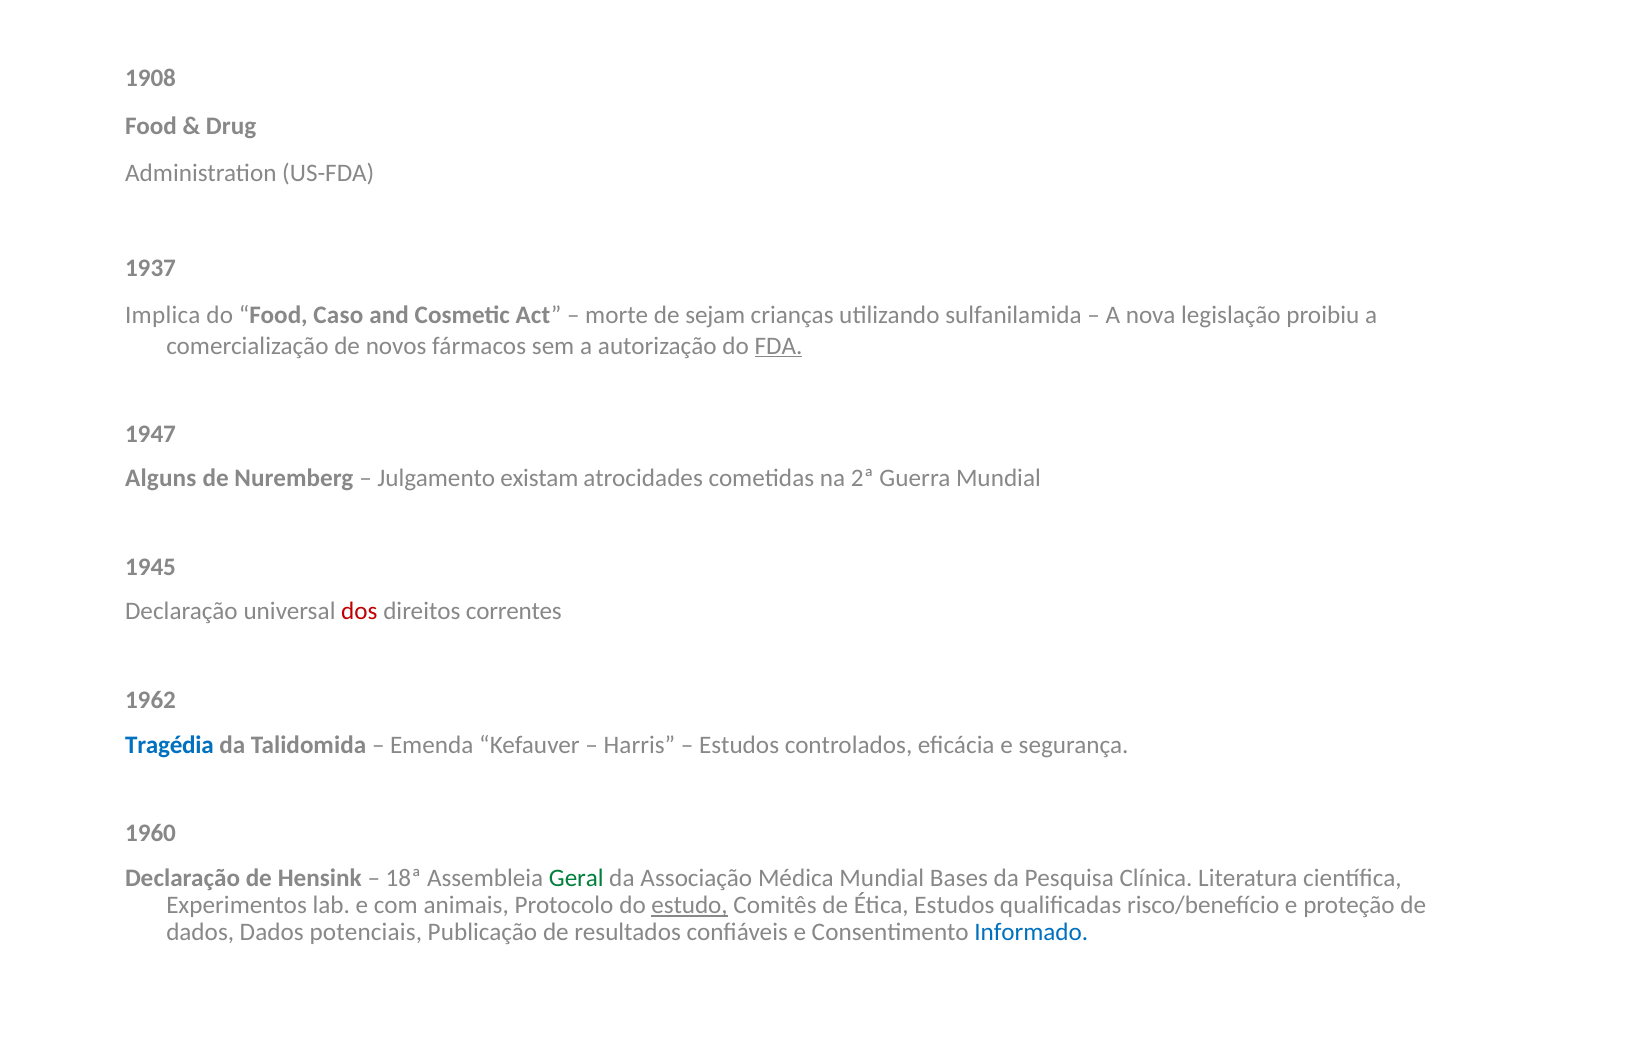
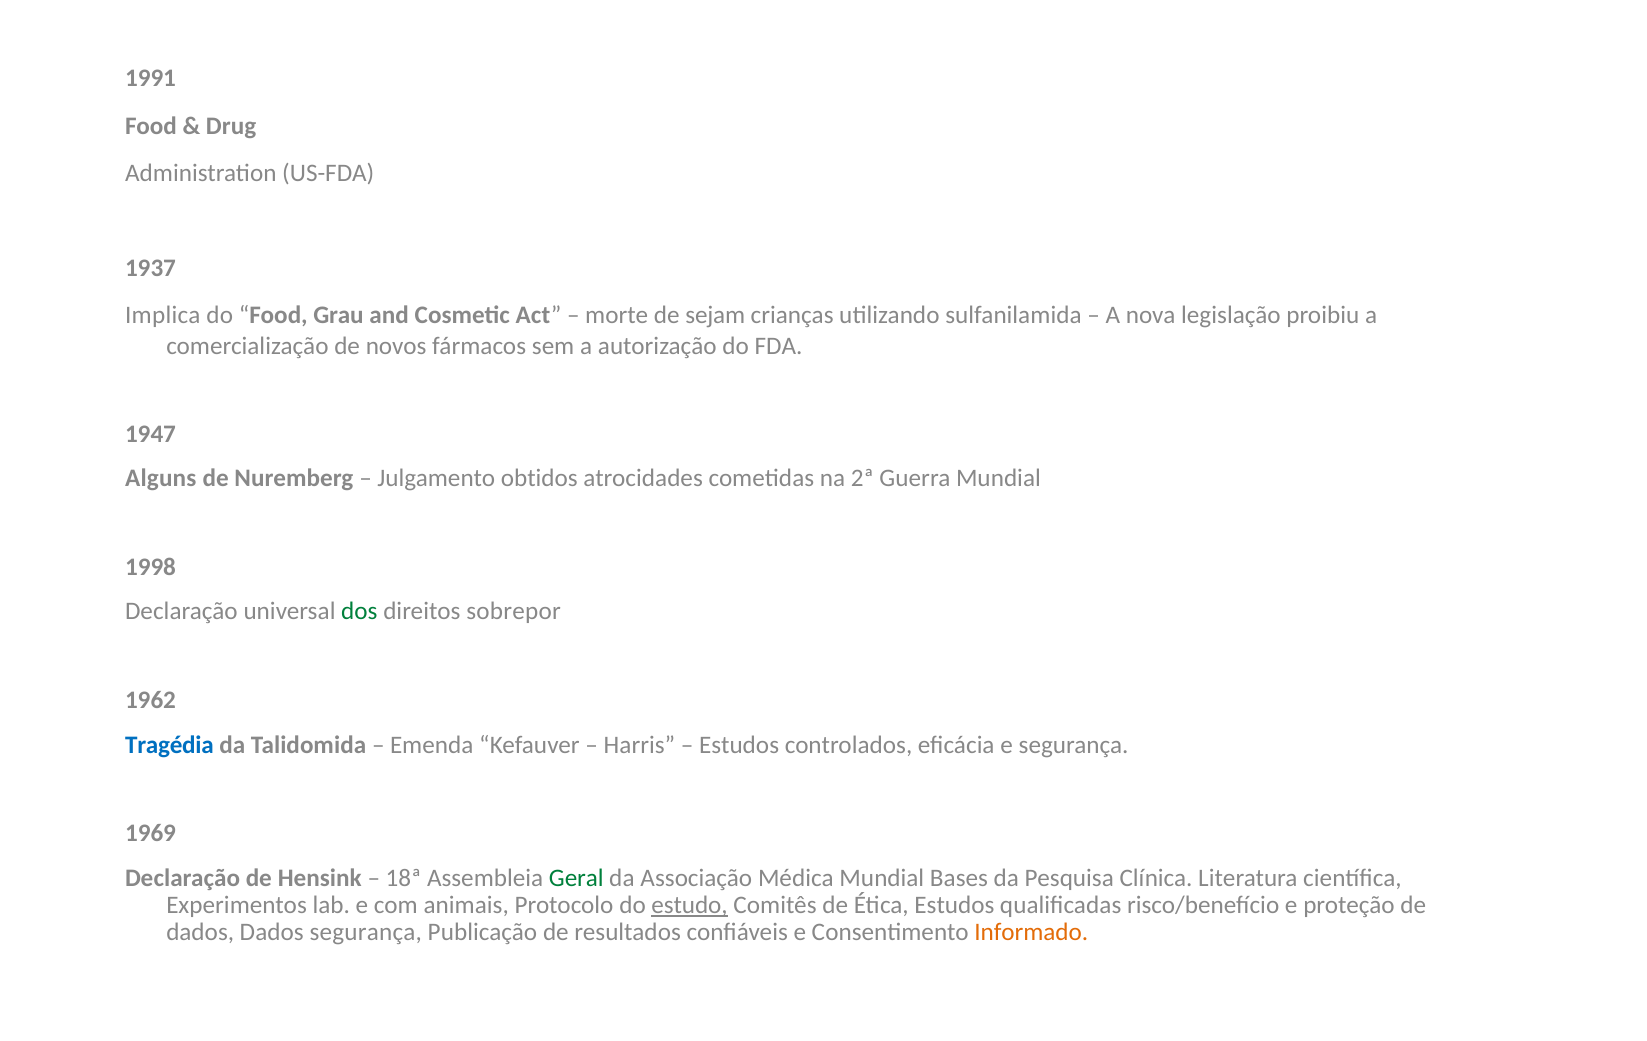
1908: 1908 -> 1991 (151, 79)
Caso: Caso -> Grau (338, 316)
FDA underline: present -> none (779, 346)
existam: existam -> obtidos (539, 478)
1945: 1945 -> 1998 (151, 567)
dos colour: red -> green (359, 612)
correntes: correntes -> sobrepor (514, 612)
1960: 1960 -> 1969 (151, 833)
Dados potenciais: potenciais -> segurança (366, 932)
Informado colour: blue -> orange (1031, 932)
